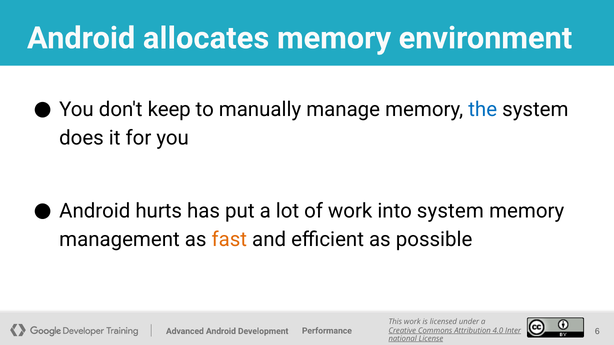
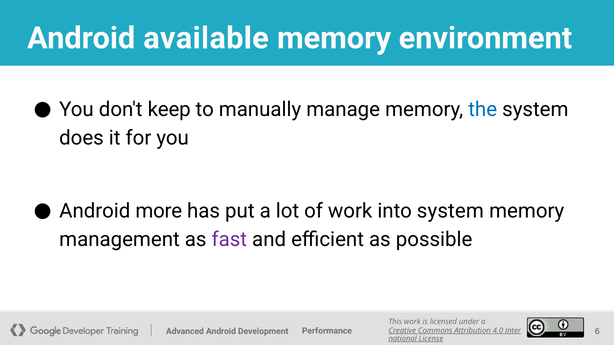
allocates: allocates -> available (206, 38)
hurts: hurts -> more (159, 211)
fast colour: orange -> purple (229, 240)
